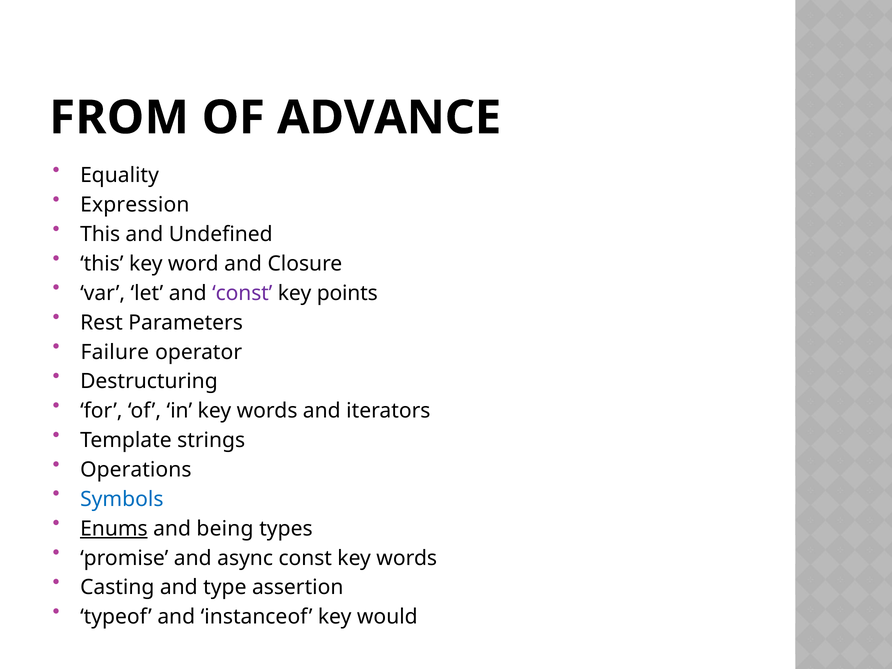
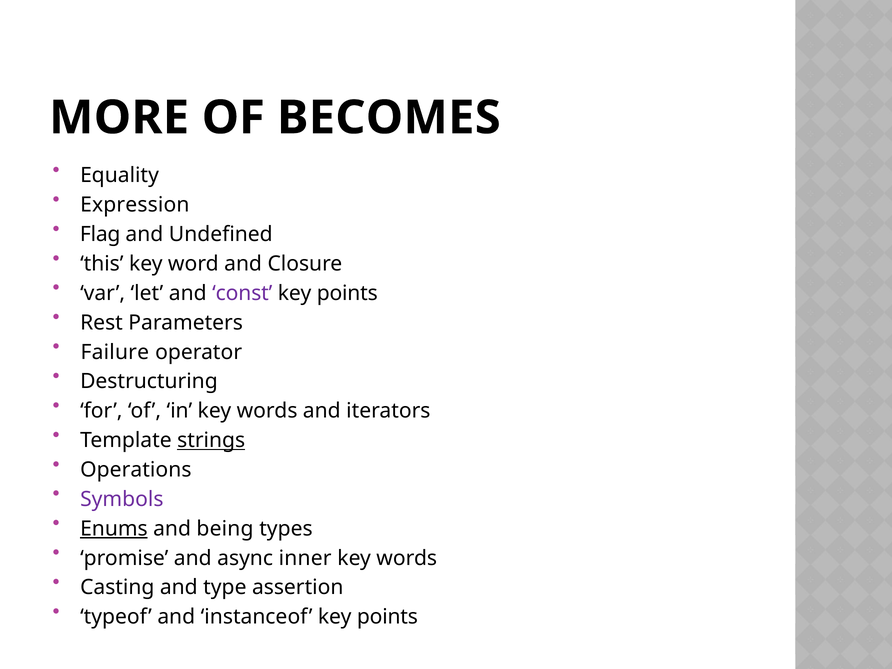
FROM: FROM -> MORE (119, 118)
ADVANCE: ADVANCE -> BECOMES (389, 118)
This: This -> Flag (100, 234)
strings underline: none -> present (211, 440)
Symbols colour: blue -> purple (122, 499)
async const: const -> inner (305, 558)
instanceof key would: would -> points (387, 617)
